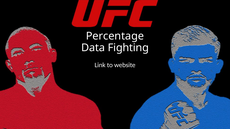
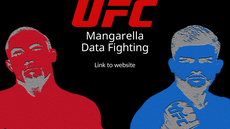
Percentage: Percentage -> Mangarella (115, 36)
